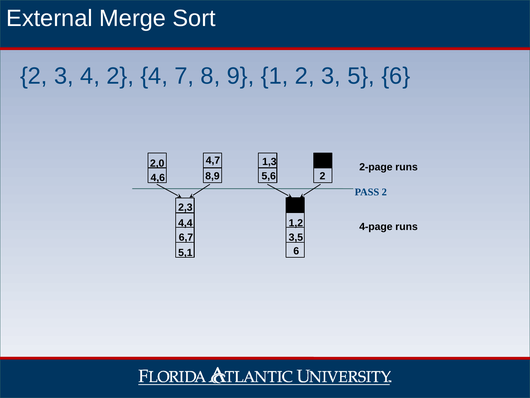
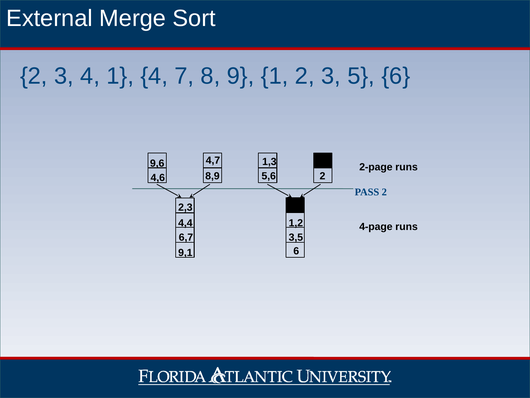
4 2: 2 -> 1 (120, 76)
2,0: 2,0 -> 9,6 (157, 163)
5,1: 5,1 -> 9,1 (185, 253)
